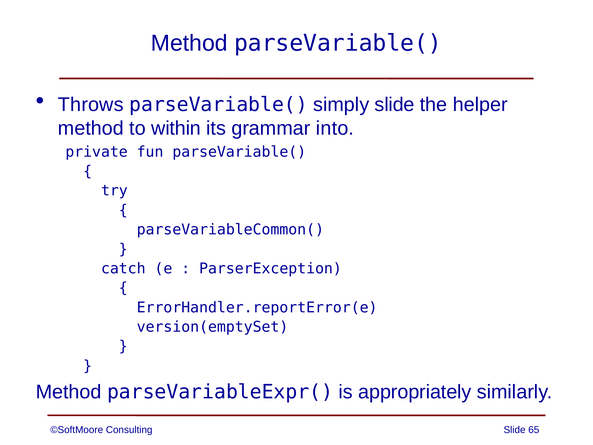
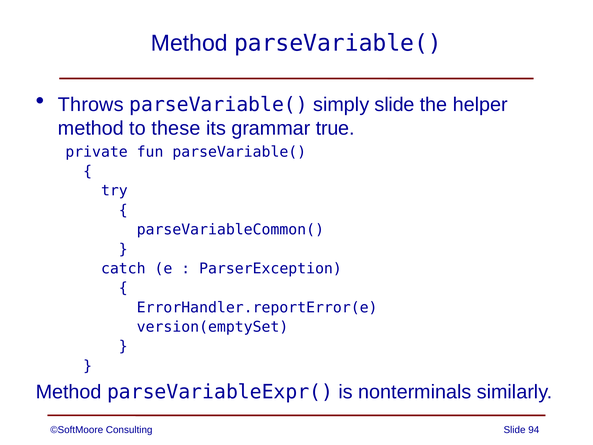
within: within -> these (176, 128)
into: into -> true (335, 128)
appropriately: appropriately -> nonterminals (415, 392)
65: 65 -> 94 (534, 430)
